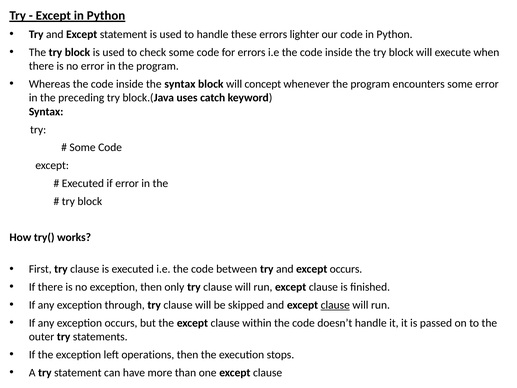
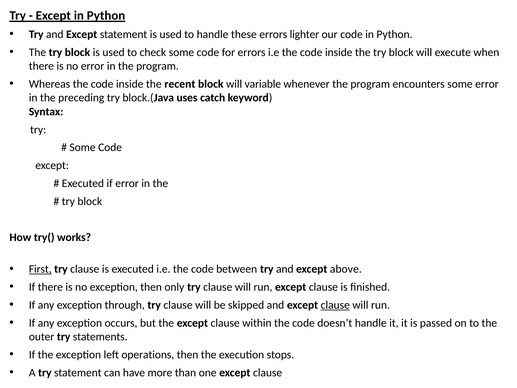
the syntax: syntax -> recent (180, 84)
concept: concept -> variable (263, 84)
First underline: none -> present (40, 269)
except occurs: occurs -> above (346, 269)
